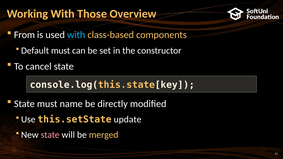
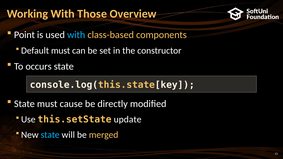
From: From -> Point (24, 35)
cancel: cancel -> occurs (39, 66)
name: name -> cause (71, 104)
state colour: pink -> light blue (50, 135)
